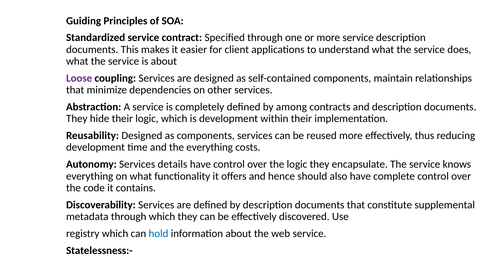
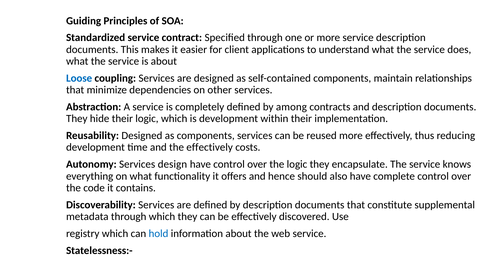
Loose colour: purple -> blue (79, 78)
the everything: everything -> effectively (210, 148)
details: details -> design (172, 165)
